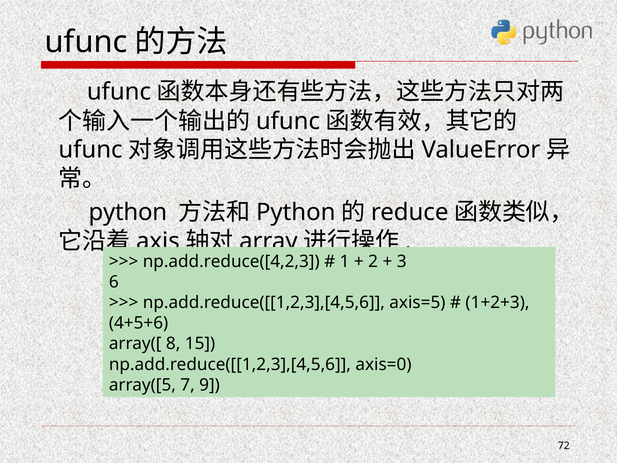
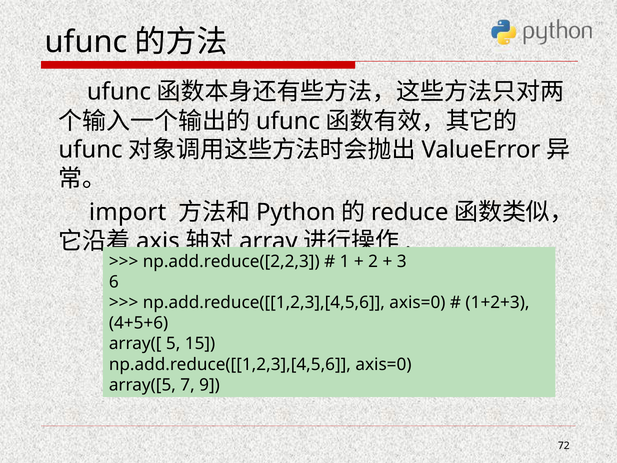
python: python -> import (128, 212)
np.add.reduce([4,2,3: np.add.reduce([4,2,3 -> np.add.reduce([2,2,3 (231, 261)
axis=5: axis=5 -> axis=0 (417, 302)
8: 8 -> 5 (173, 344)
